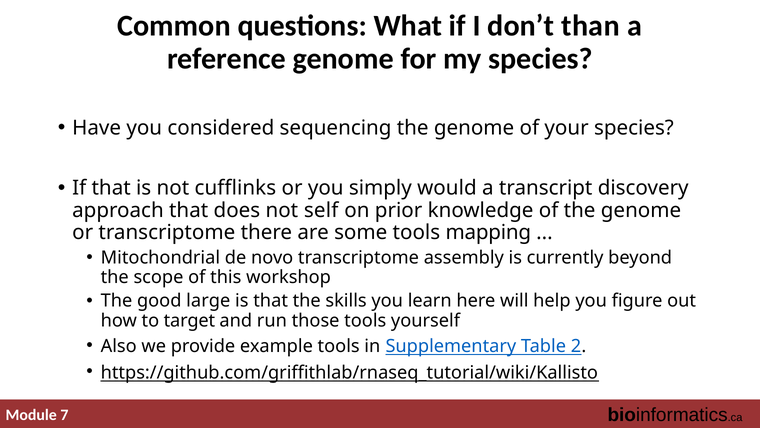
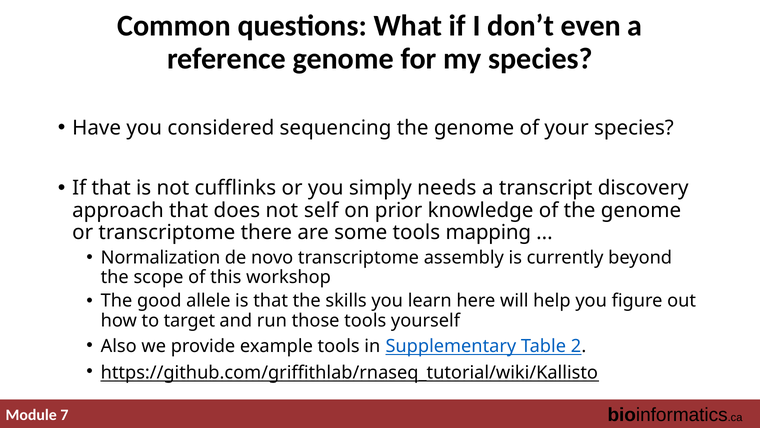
than: than -> even (591, 26)
would: would -> needs (447, 188)
Mitochondrial: Mitochondrial -> Normalization (160, 257)
large: large -> allele (208, 301)
